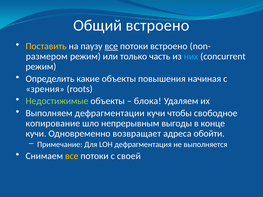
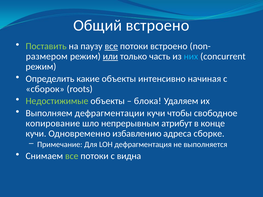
Поставить colour: yellow -> light green (46, 46)
или underline: none -> present (110, 56)
повышения: повышения -> интенсивно (162, 79)
зрения: зрения -> сборок (45, 89)
выгоды: выгоды -> атрибут (177, 124)
возвращает: возвращает -> избавлению (137, 134)
обойти: обойти -> сборке (209, 134)
все colour: yellow -> light green (72, 156)
своей: своей -> видна (129, 156)
